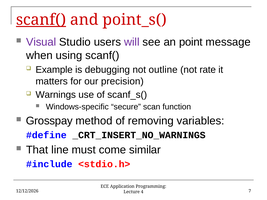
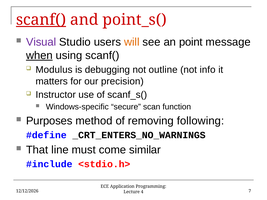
will colour: purple -> orange (132, 42)
when underline: none -> present (39, 56)
Example: Example -> Modulus (54, 70)
rate: rate -> info (208, 70)
Warnings: Warnings -> Instructor (56, 95)
Grosspay: Grosspay -> Purposes (49, 121)
variables: variables -> following (200, 121)
_CRT_INSERT_NO_WARNINGS: _CRT_INSERT_NO_WARNINGS -> _CRT_ENTERS_NO_WARNINGS (139, 135)
